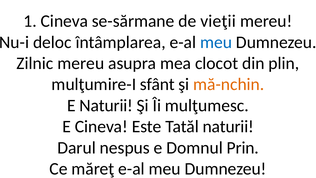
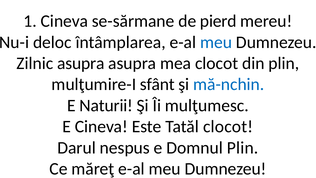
vieţii: vieţii -> pierd (218, 21)
Zilnic mereu: mereu -> asupra (81, 63)
mă-nchin colour: orange -> blue (229, 84)
Tatăl naturii: naturii -> clocot (228, 126)
Domnul Prin: Prin -> Plin (243, 148)
